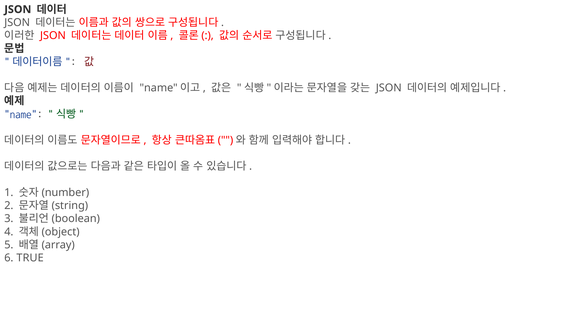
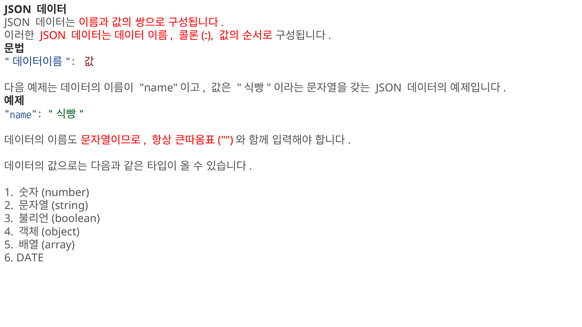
TRUE: TRUE -> DATE (30, 258)
